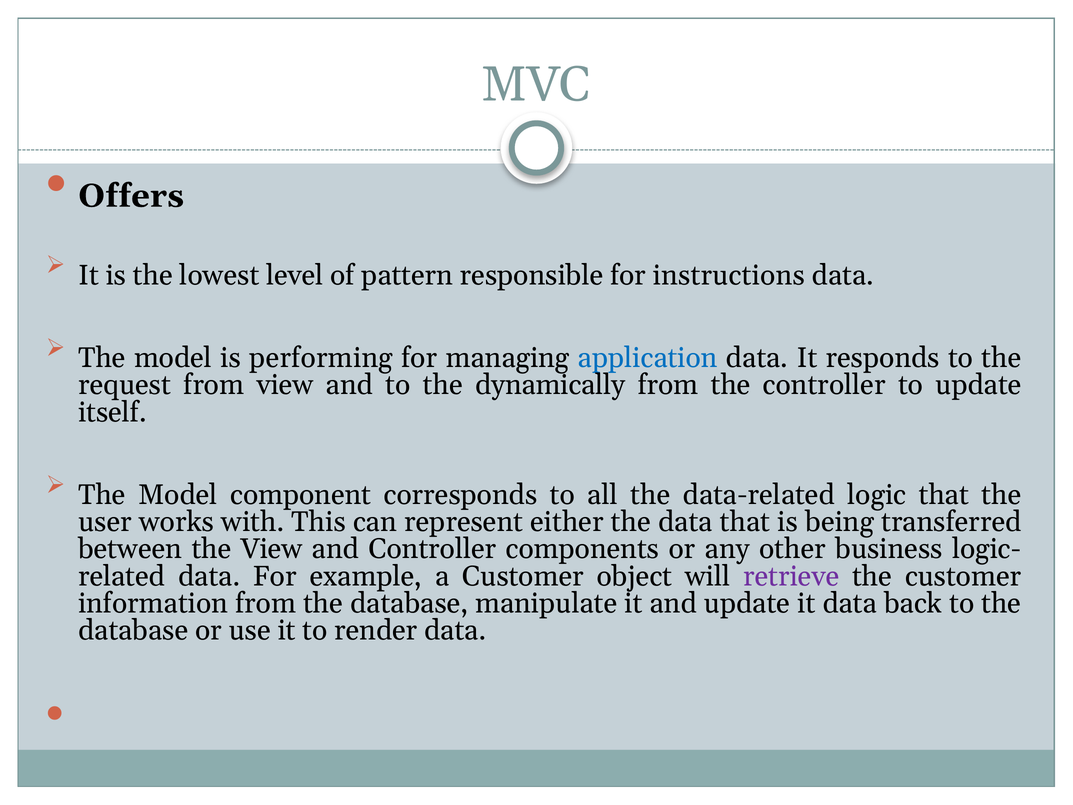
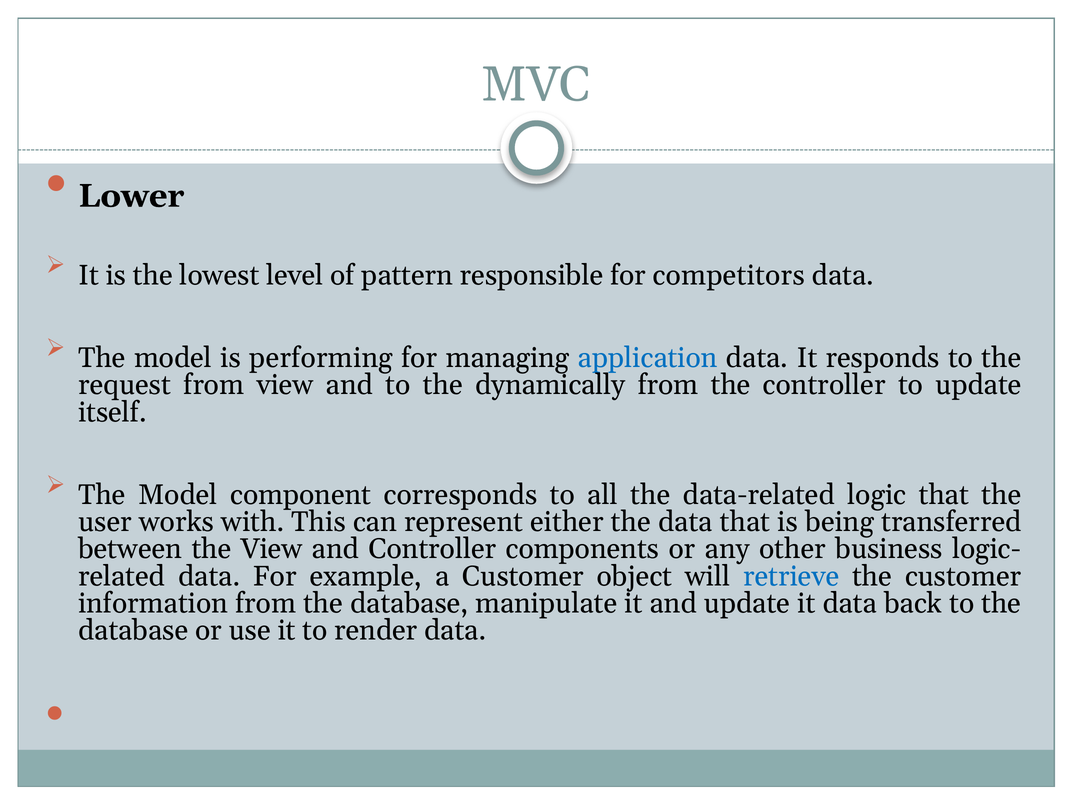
Offers: Offers -> Lower (131, 196)
instructions: instructions -> competitors (729, 275)
retrieve colour: purple -> blue (791, 576)
